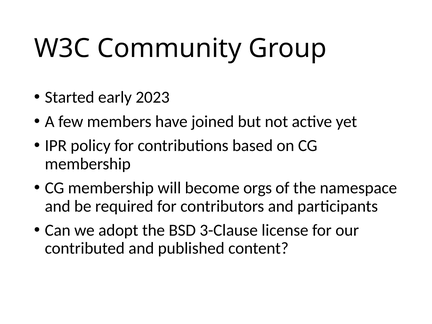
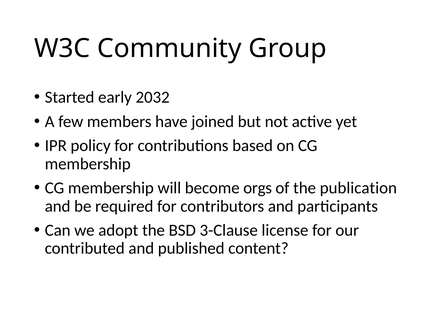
2023: 2023 -> 2032 (153, 97)
namespace: namespace -> publication (358, 188)
